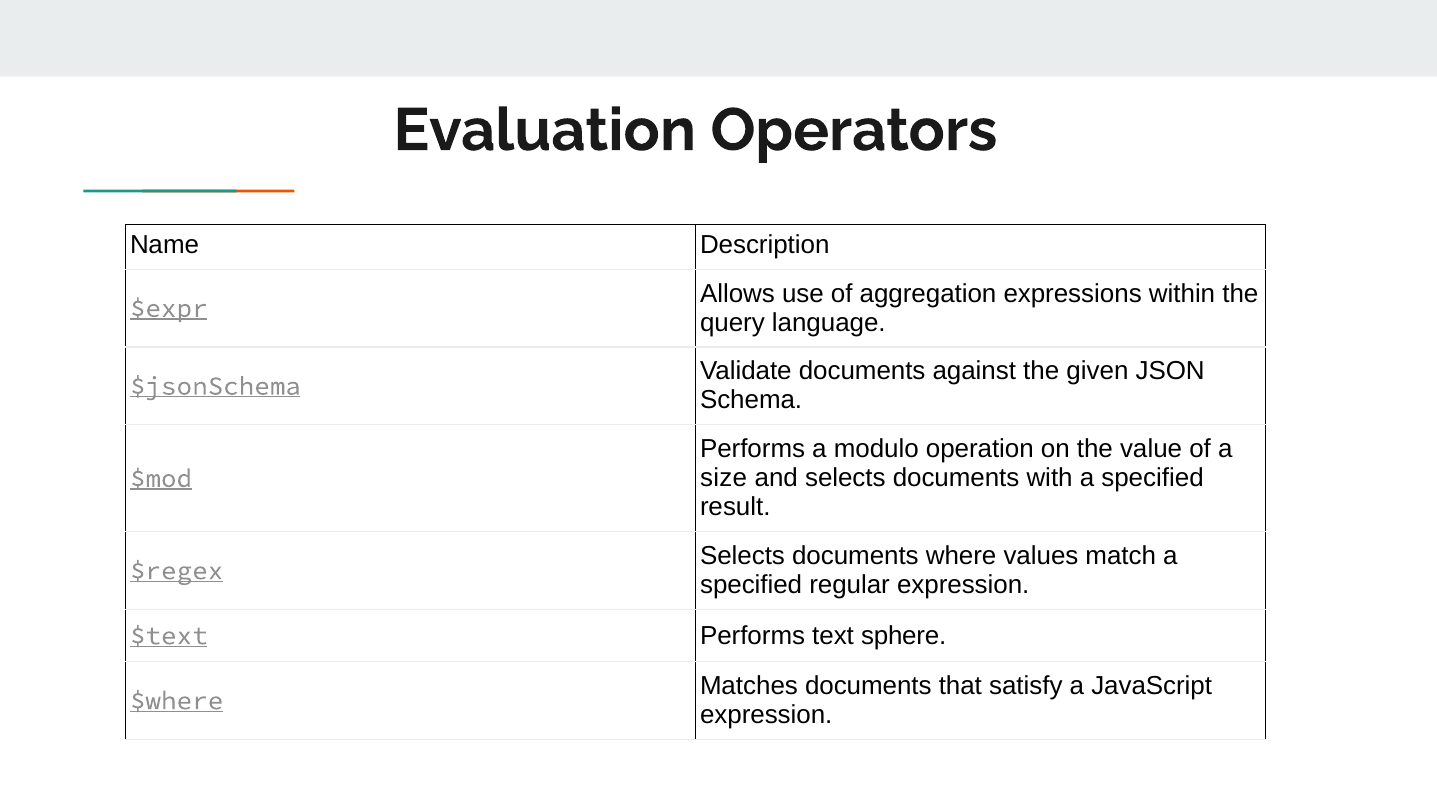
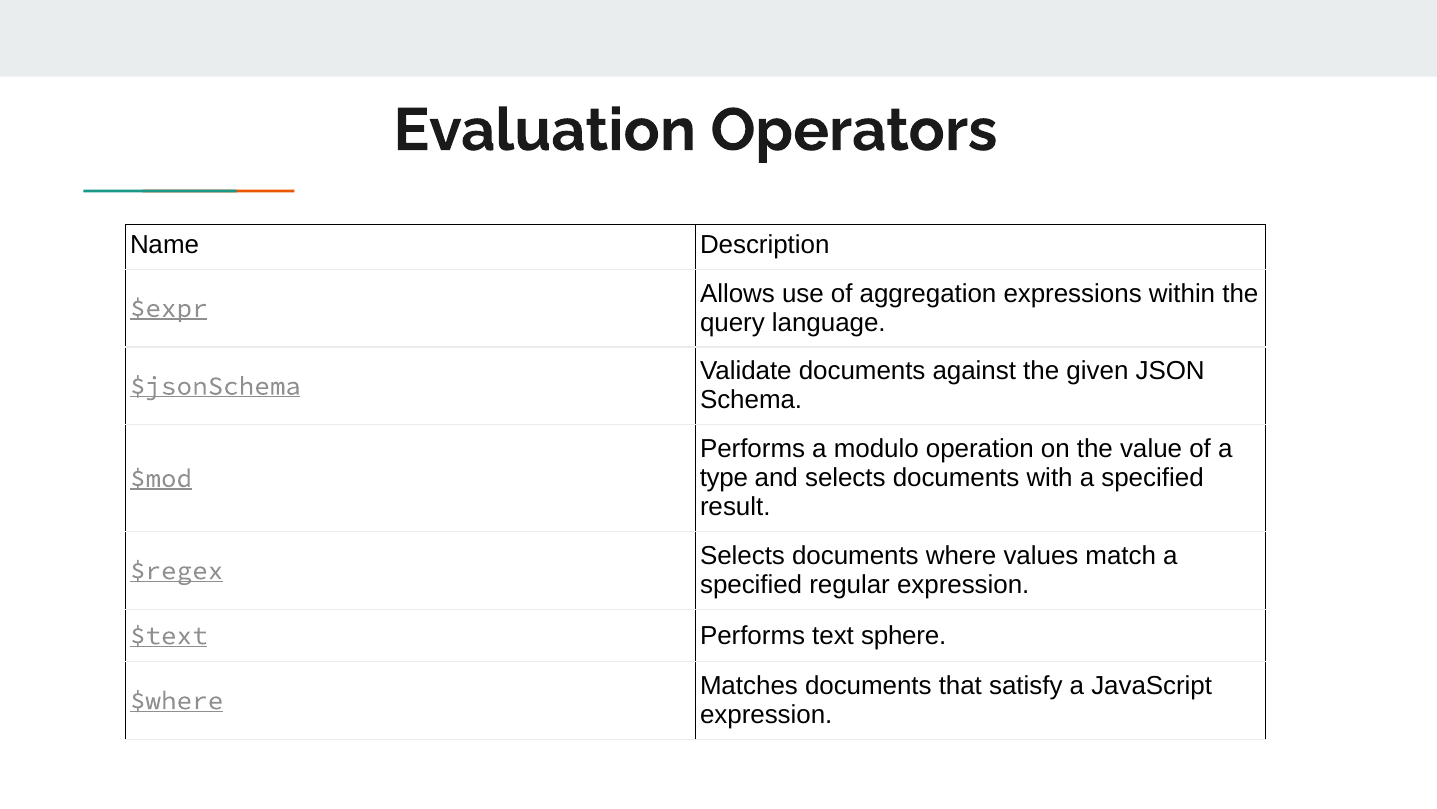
size: size -> type (724, 478)
